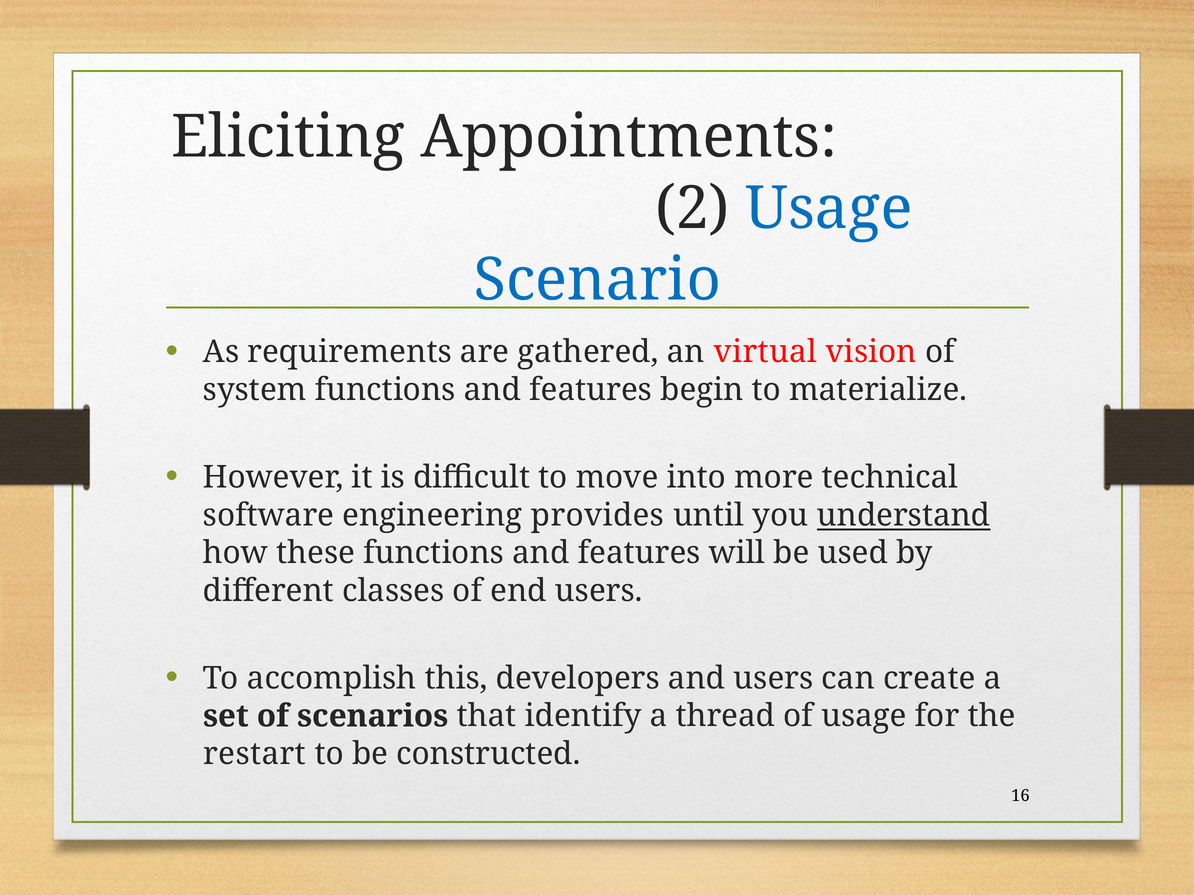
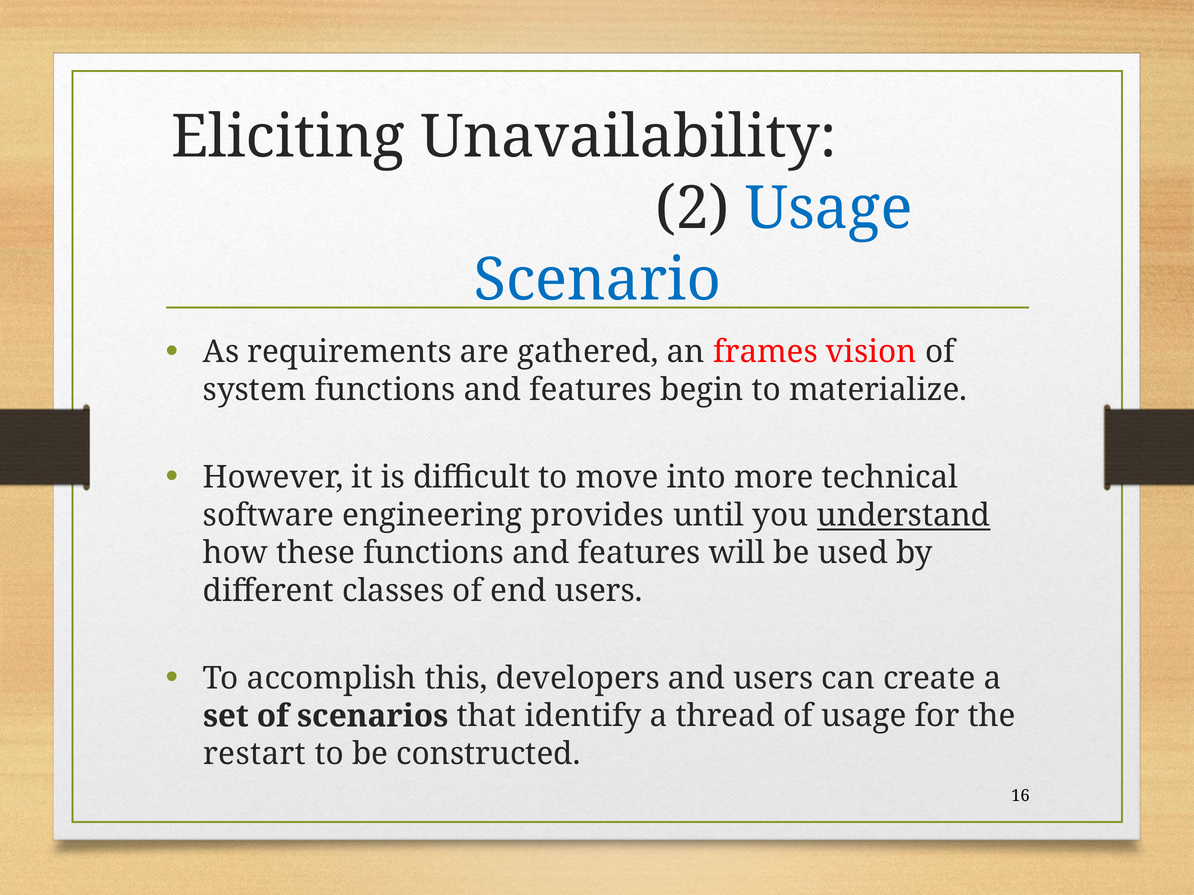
Appointments: Appointments -> Unavailability (629, 137)
virtual: virtual -> frames (766, 352)
